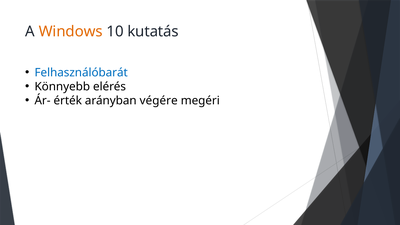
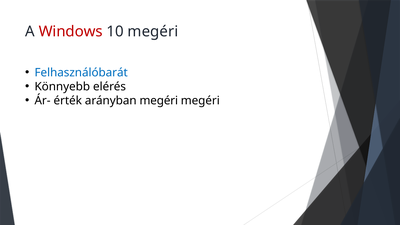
Windows colour: orange -> red (71, 32)
10 kutatás: kutatás -> megéri (153, 32)
arányban végére: végére -> megéri (159, 101)
